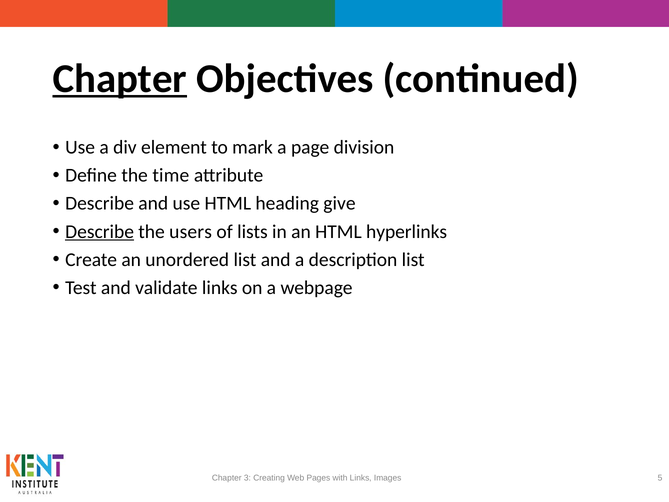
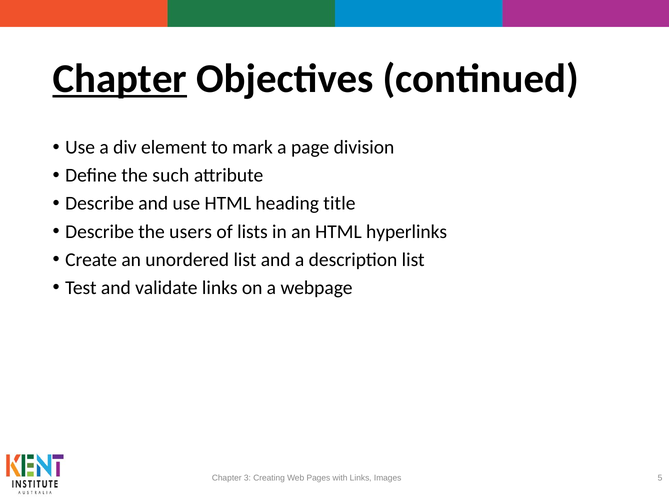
time: time -> such (171, 175)
give: give -> title (339, 203)
Describe underline: present -> none (100, 231)
